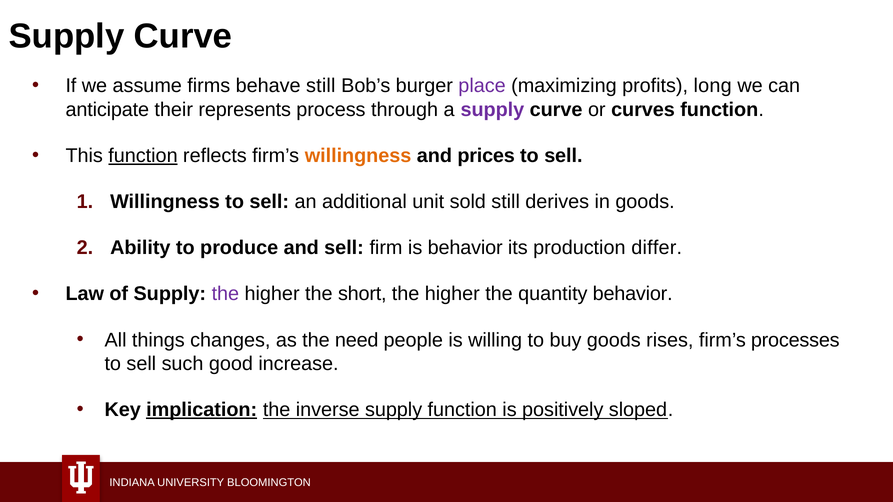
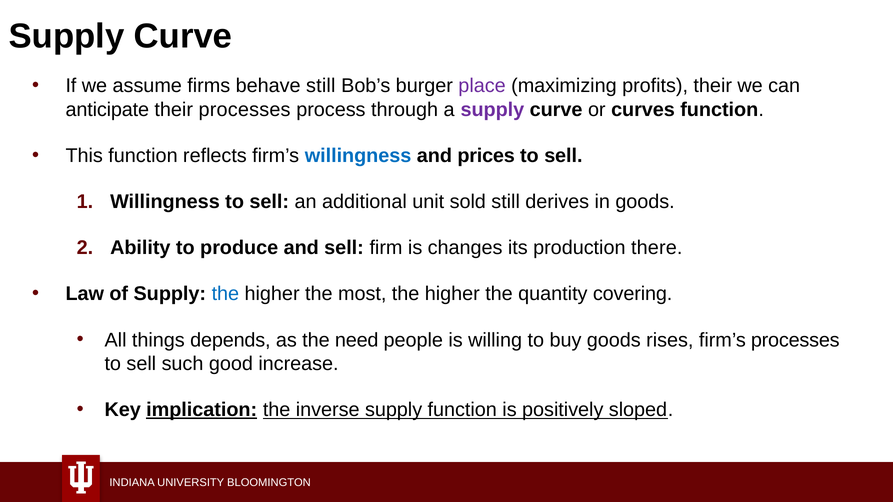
profits long: long -> their (713, 86)
their represents: represents -> processes (245, 110)
function underline: present -> none (143, 156)
willingness colour: orange -> blue (358, 156)
is behavior: behavior -> changes (465, 248)
differ: differ -> there (657, 248)
the colour: purple -> blue (225, 294)
short: short -> most (362, 294)
quantity behavior: behavior -> covering (633, 294)
changes: changes -> depends (230, 340)
